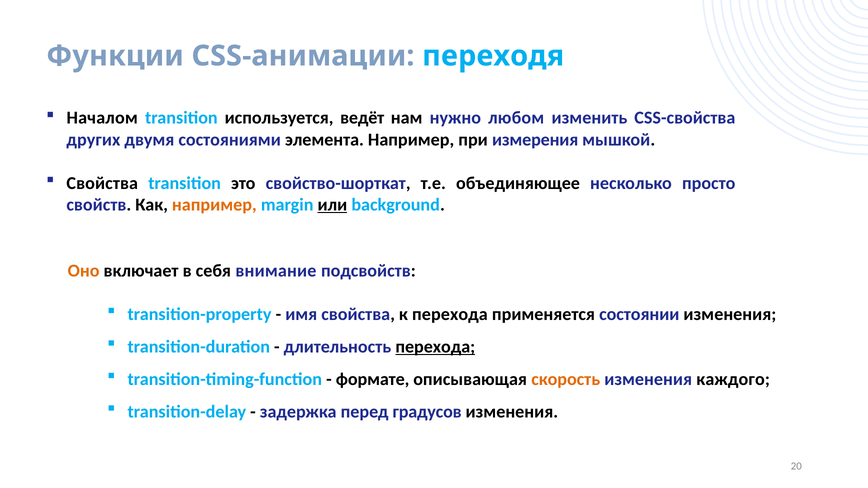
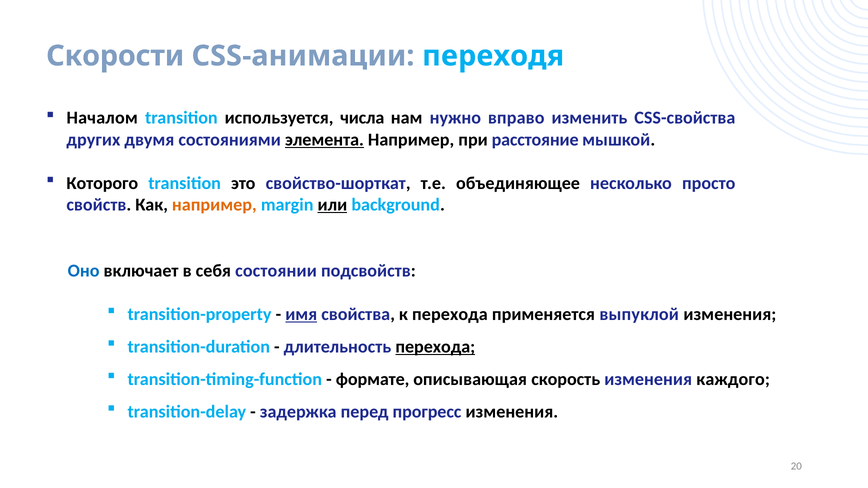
Функции: Функции -> Скорости (115, 56)
ведёт: ведёт -> числа (362, 118)
любом: любом -> вправо (516, 118)
элемента underline: none -> present (324, 140)
измерения: измерения -> расстояние (535, 140)
Свойства: Свойства -> Которого (102, 183)
Оно colour: orange -> blue (84, 271)
внимание: внимание -> состоянии (276, 271)
имя underline: none -> present (301, 314)
состоянии: состоянии -> выпуклой (639, 314)
скорость colour: orange -> black (566, 380)
градусов: градусов -> прогресс (427, 412)
